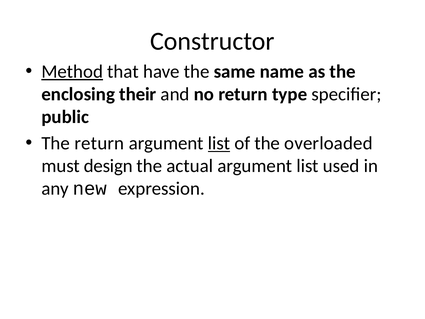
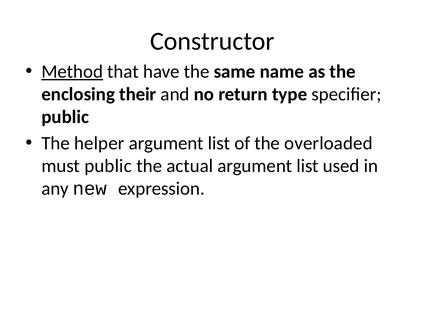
The return: return -> helper (99, 143)
list underline: present -> none (219, 143)
must design: design -> public (108, 166)
